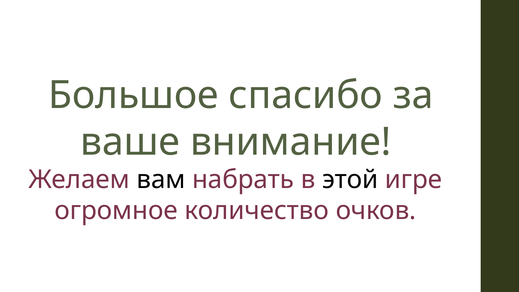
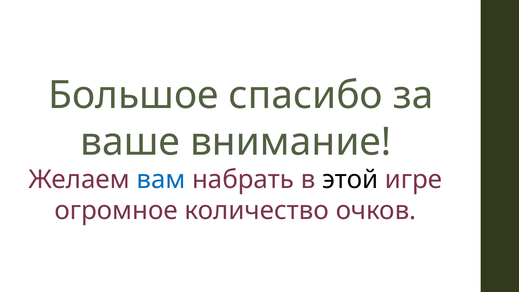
вам colour: black -> blue (161, 179)
